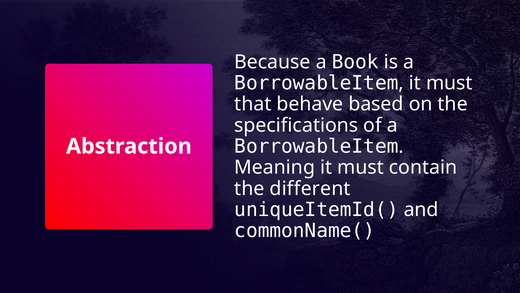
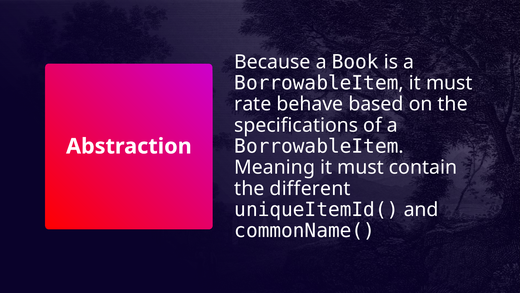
that: that -> rate (253, 104)
